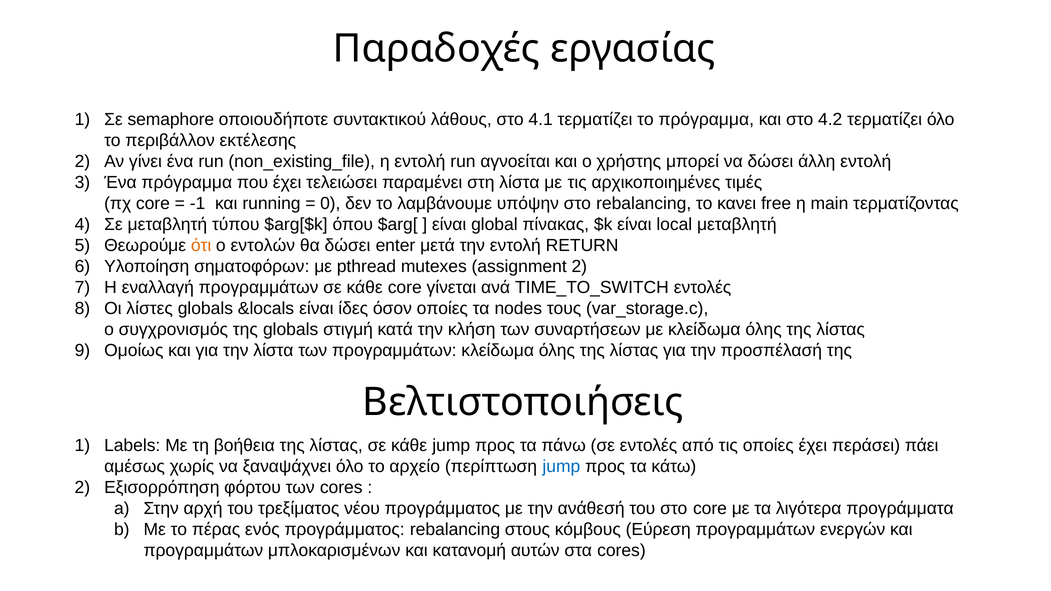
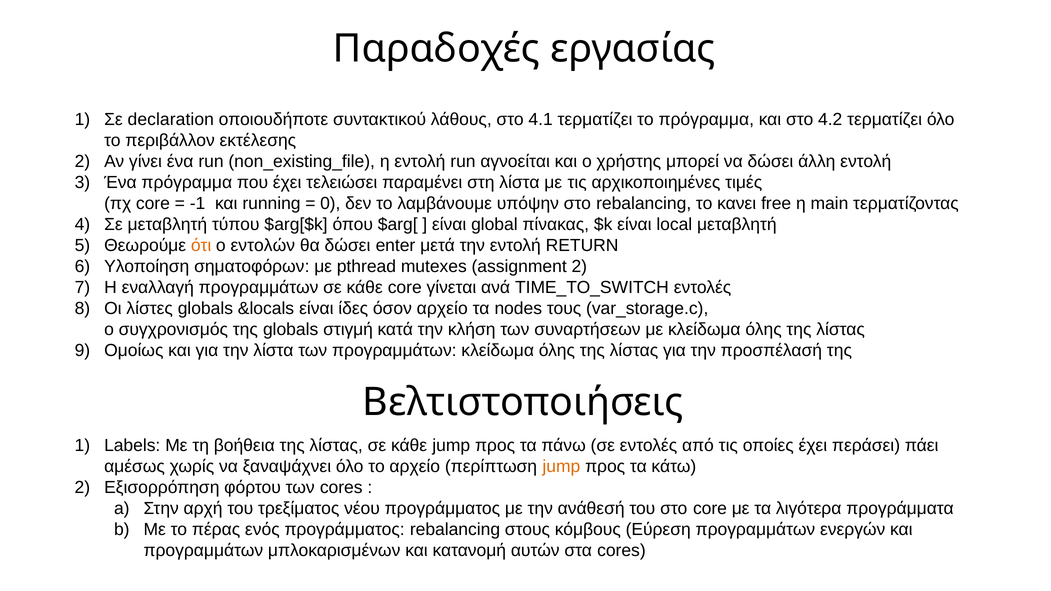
semaphore: semaphore -> declaration (171, 120)
όσον οποίες: οποίες -> αρχείο (442, 309)
jump colour: blue -> orange (561, 466)
